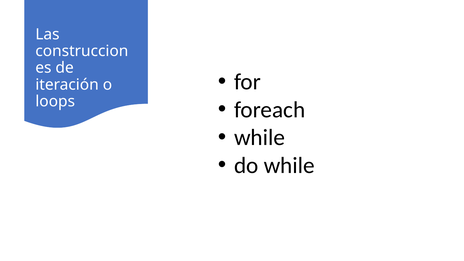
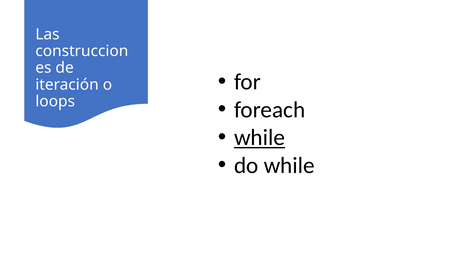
while underline: none -> present (260, 138)
